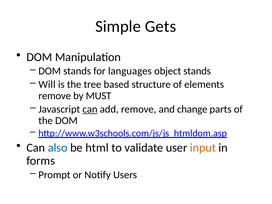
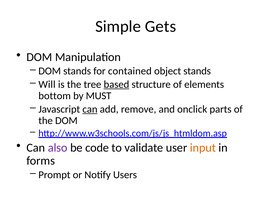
languages: languages -> contained (130, 71)
based underline: none -> present (116, 84)
remove: remove -> bottom (55, 96)
change: change -> onclick (192, 109)
also colour: blue -> purple (58, 148)
html: html -> code (97, 148)
